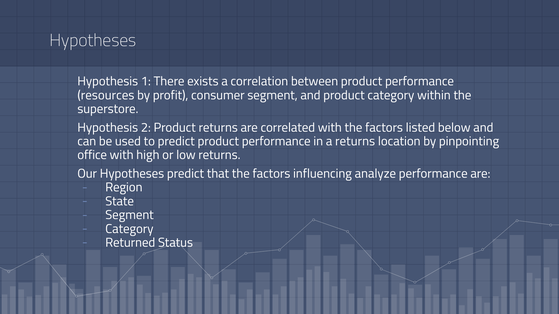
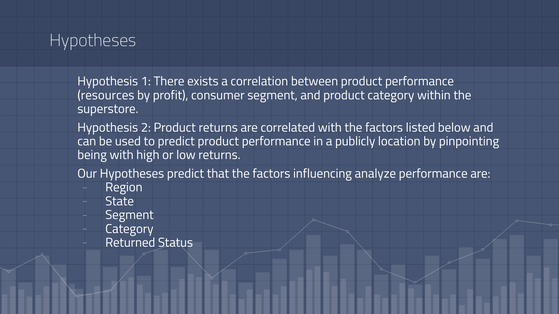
a returns: returns -> publicly (355, 141)
office: office -> being (92, 155)
